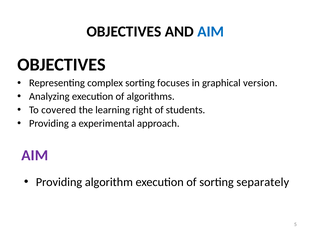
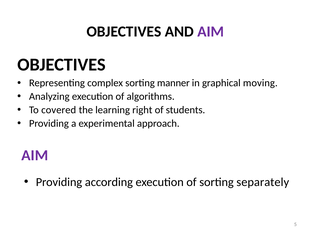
AIM colour: blue -> purple (211, 32)
focuses: focuses -> manner (173, 83)
version: version -> moving (260, 83)
algorithm: algorithm -> according (109, 182)
